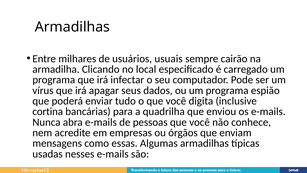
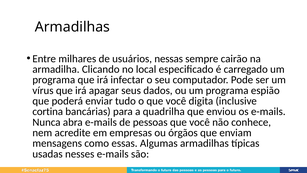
usuais: usuais -> nessas (169, 59)
